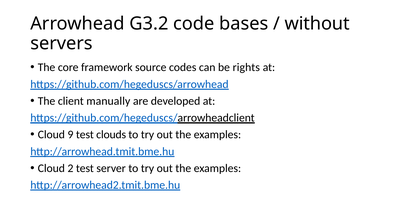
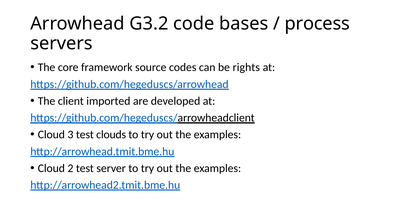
without: without -> process (317, 24)
manually: manually -> imported (108, 101)
9: 9 -> 3 (70, 134)
